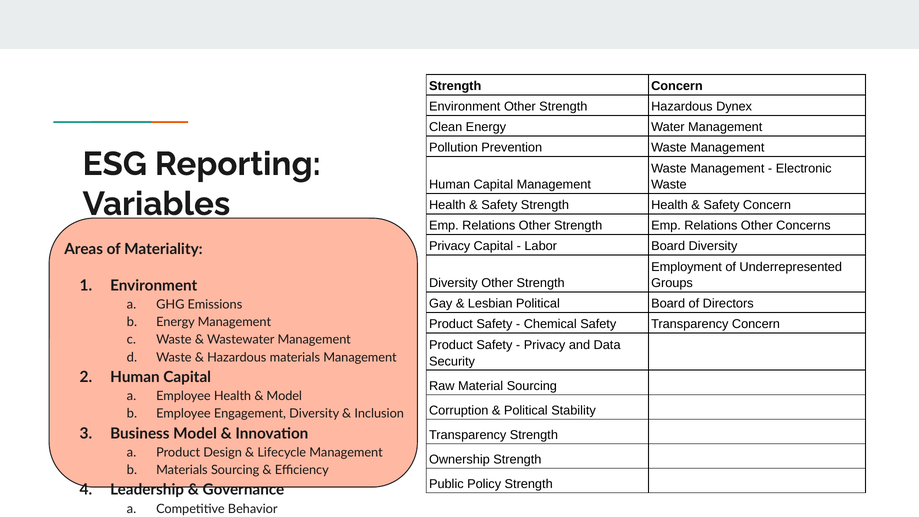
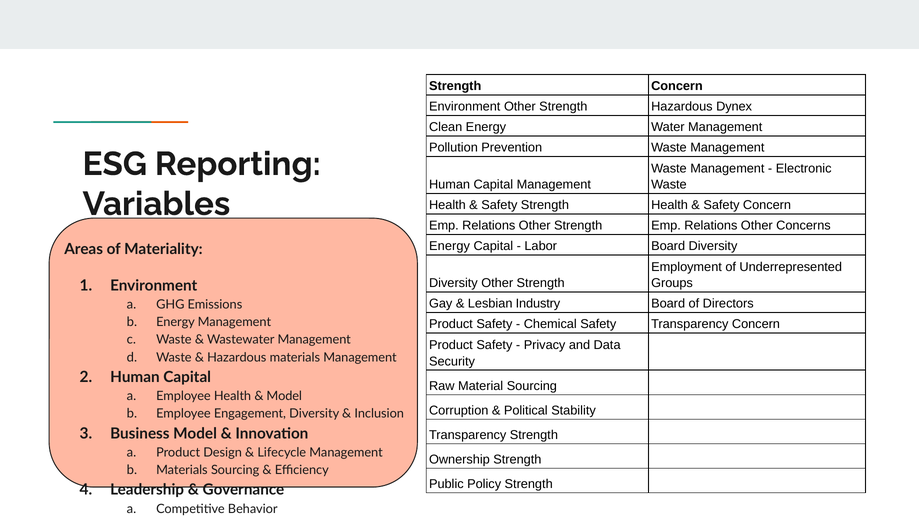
Privacy: Privacy -> Energy (450, 246)
Lesbian Political: Political -> Industry (538, 304)
